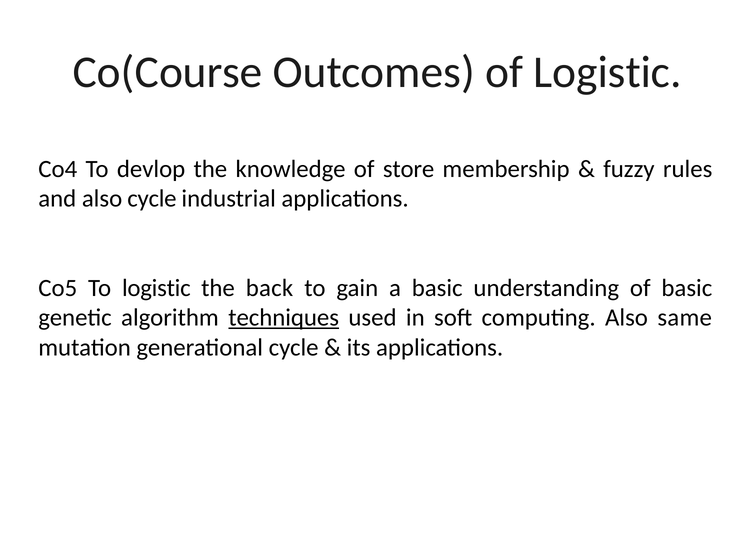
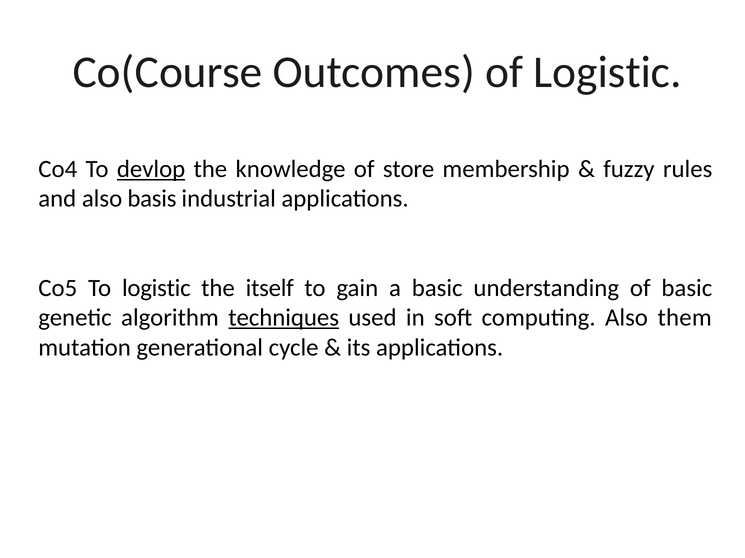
devlop underline: none -> present (151, 169)
also cycle: cycle -> basis (152, 199)
back: back -> itself (270, 288)
same: same -> them (685, 318)
